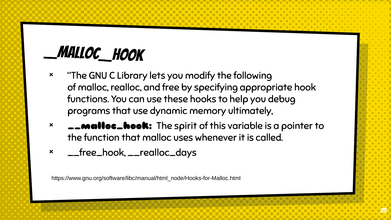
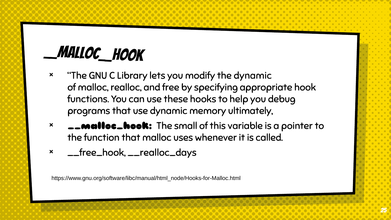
the following: following -> dynamic (253, 76)
spirit: spirit -> small (186, 126)
